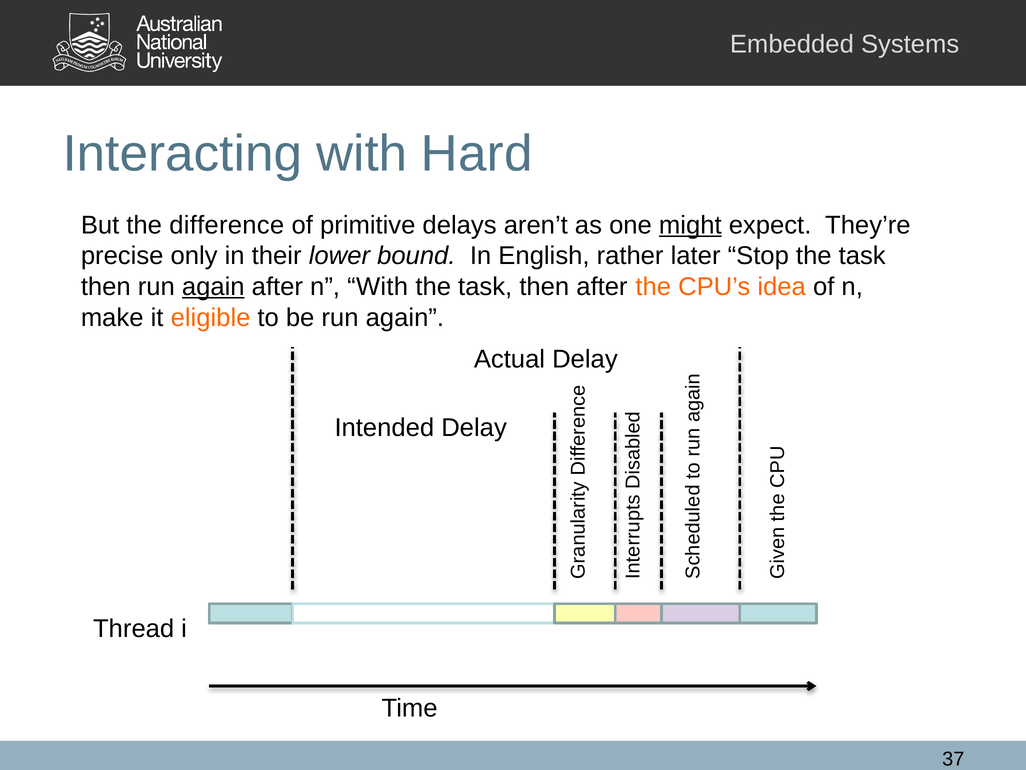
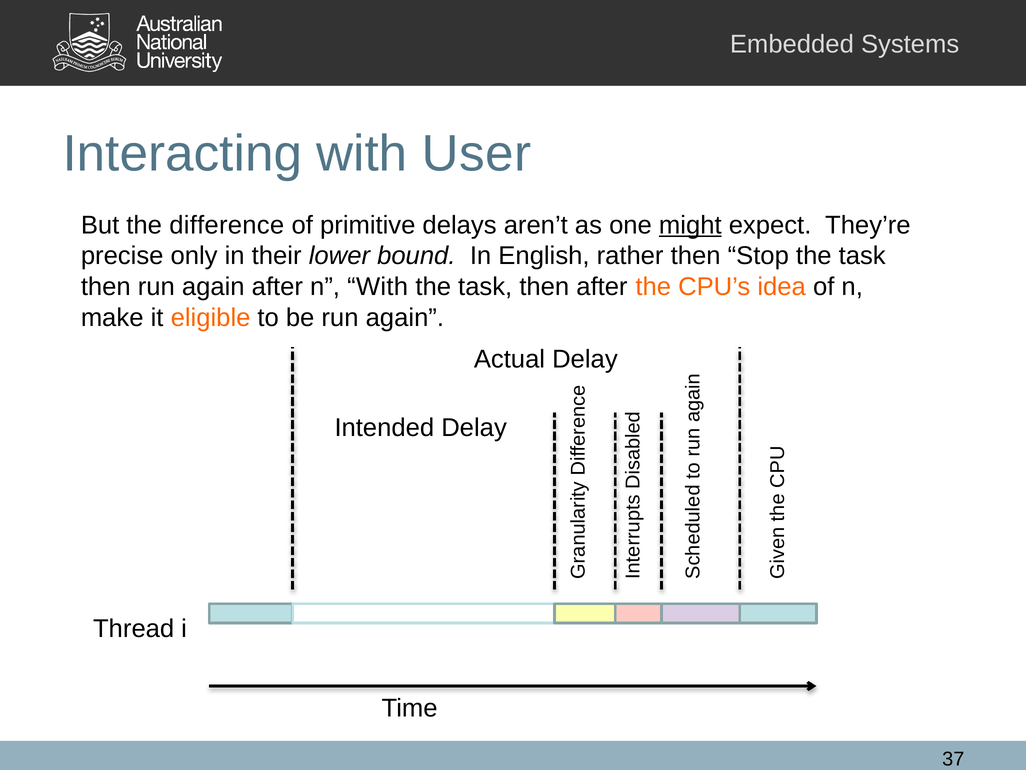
Hard: Hard -> User (477, 154)
rather later: later -> then (696, 256)
again underline: present -> none (213, 287)
